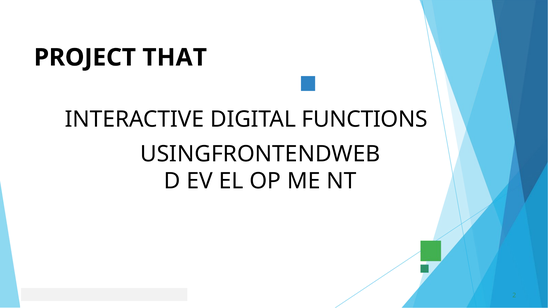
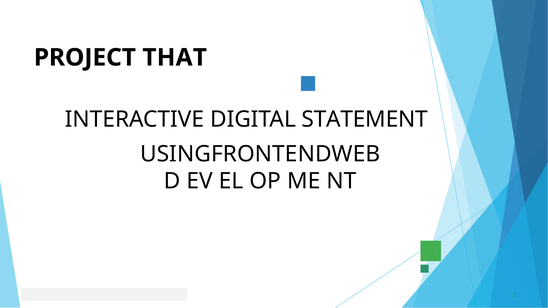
FUNCTIONS: FUNCTIONS -> STATEMENT (365, 119)
